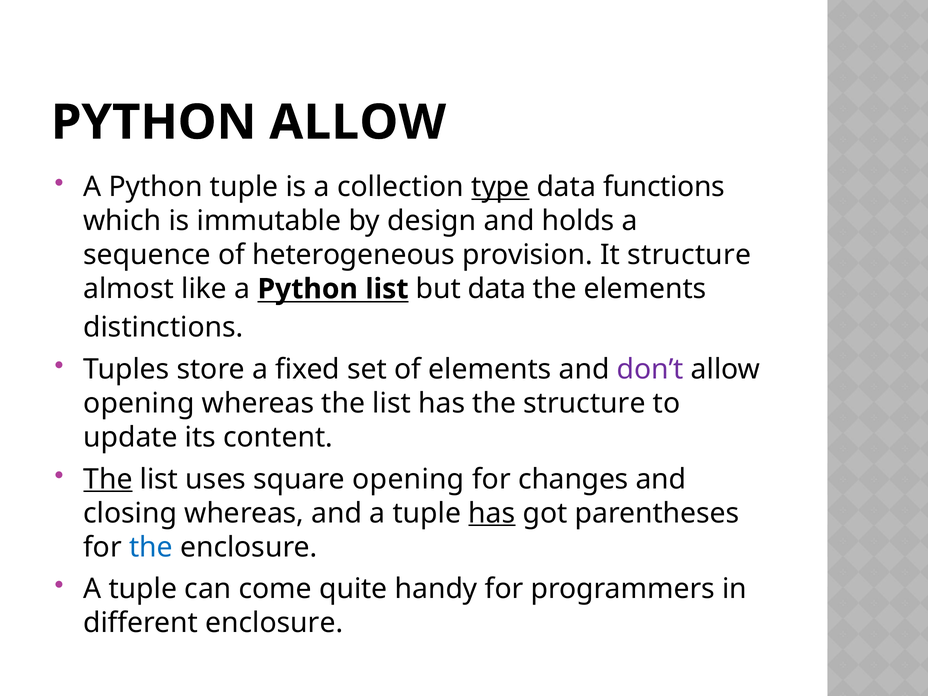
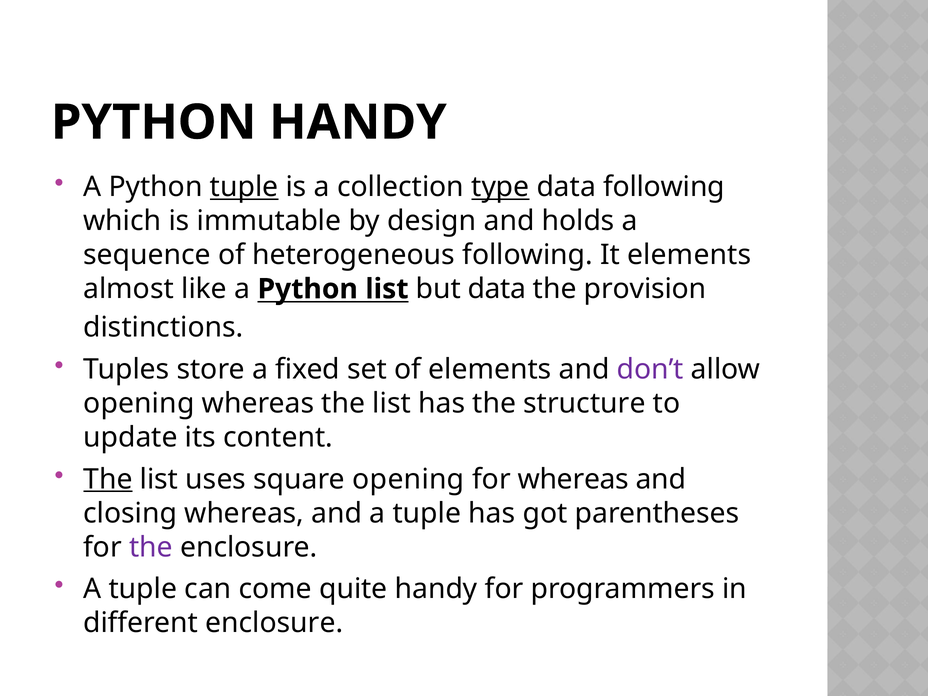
PYTHON ALLOW: ALLOW -> HANDY (358, 122)
tuple underline: none -> present (244, 187)
data functions: functions -> following (664, 187)
heterogeneous provision: provision -> following (528, 255)
It structure: structure -> elements (689, 255)
the elements: elements -> provision (645, 289)
for changes: changes -> whereas (573, 479)
has underline: present -> none (492, 513)
the colour: blue -> purple (151, 547)
